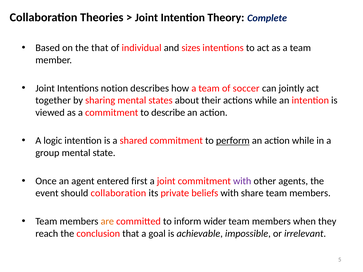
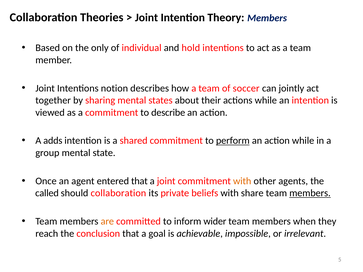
Theory Complete: Complete -> Members (267, 18)
the that: that -> only (100, 48)
sizes: sizes -> hold (191, 48)
logic: logic -> adds (53, 141)
entered first: first -> that (139, 181)
with colour: purple -> orange (242, 181)
event: event -> called (47, 193)
members underline: none -> present (310, 193)
